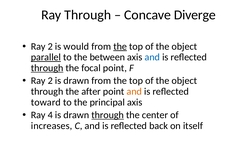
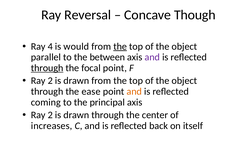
Ray Through: Through -> Reversal (88, 15)
Diverge: Diverge -> Though (195, 15)
2: 2 -> 4 (50, 47)
parallel underline: present -> none (46, 57)
and colour: blue -> purple (152, 57)
after: after -> ease (91, 92)
toward: toward -> coming (46, 103)
4: 4 -> 2 (50, 115)
through underline: present -> none (108, 115)
